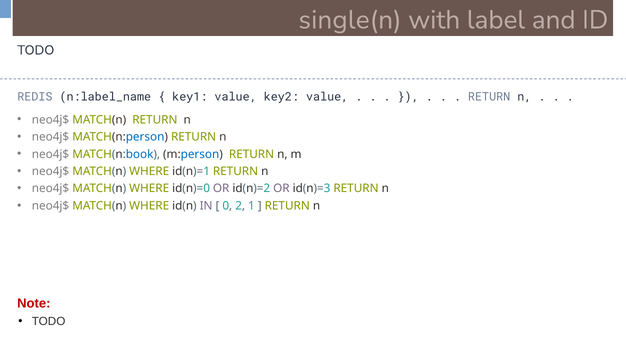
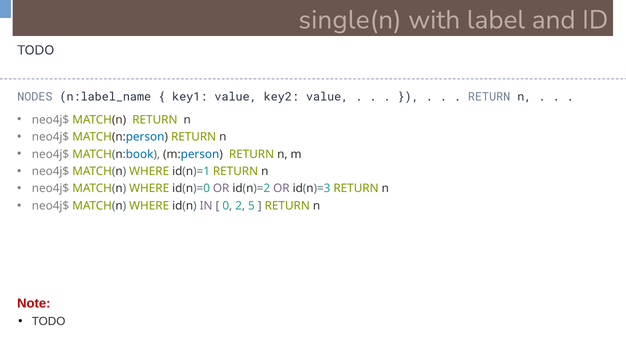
REDIS: REDIS -> NODES (35, 97)
1: 1 -> 5 (251, 206)
